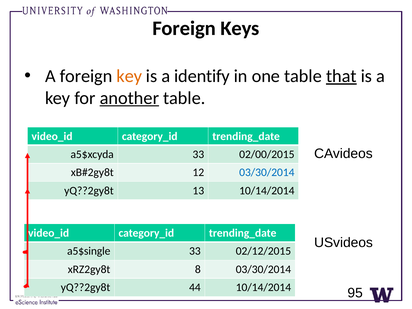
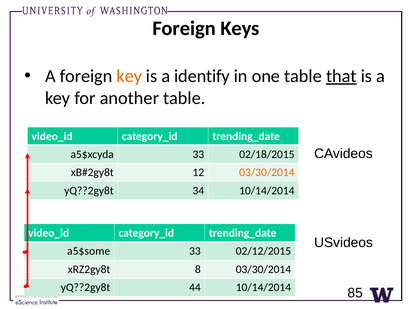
another underline: present -> none (129, 98)
02/00/2015: 02/00/2015 -> 02/18/2015 (267, 154)
03/30/2014 colour: blue -> orange (267, 173)
13: 13 -> 34 (198, 191)
a5$single: a5$single -> a5$some (89, 251)
95: 95 -> 85 (355, 293)
